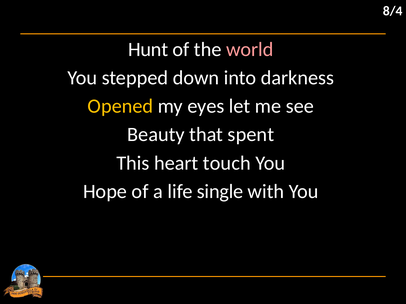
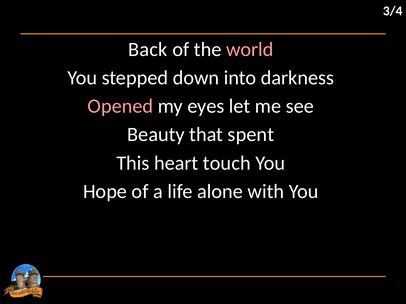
8/4: 8/4 -> 3/4 (393, 11)
Hunt: Hunt -> Back (148, 50)
Opened colour: yellow -> pink (120, 106)
single: single -> alone (220, 192)
